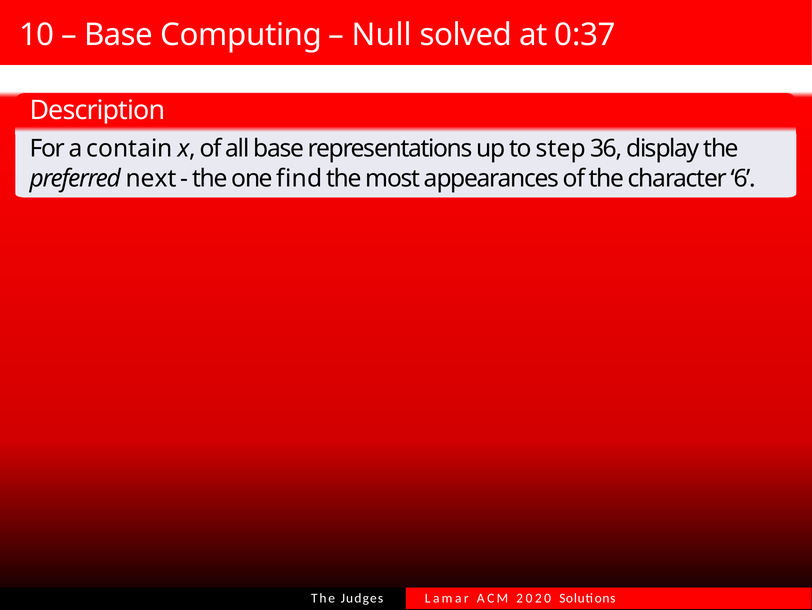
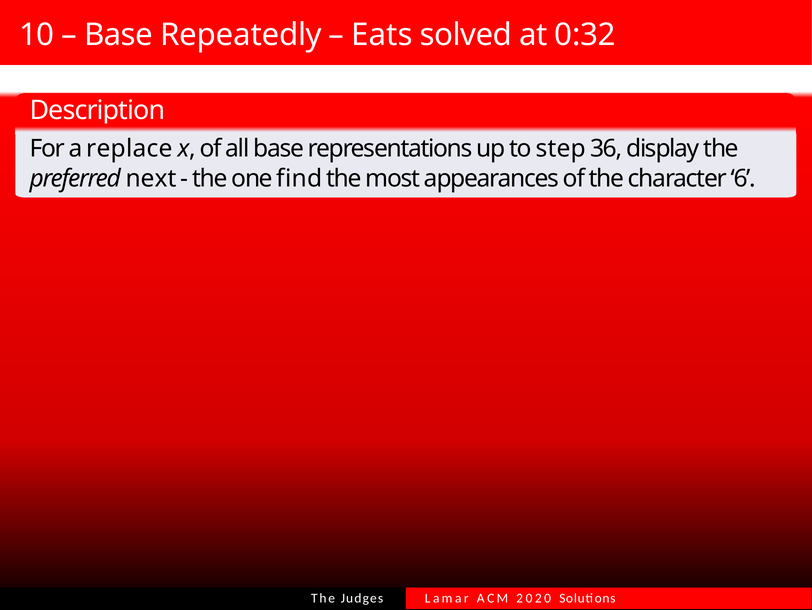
Computing: Computing -> Repeatedly (241, 35)
Null: Null -> Eats (382, 35)
0:37: 0:37 -> 0:32 (585, 35)
contain: contain -> replace (129, 149)
